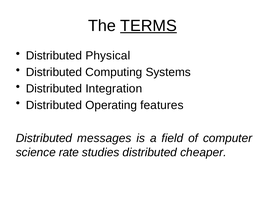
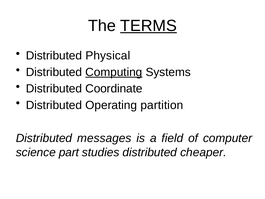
Computing underline: none -> present (114, 72)
Integration: Integration -> Coordinate (114, 89)
features: features -> partition (162, 105)
rate: rate -> part (69, 152)
